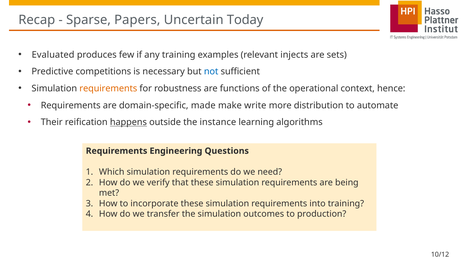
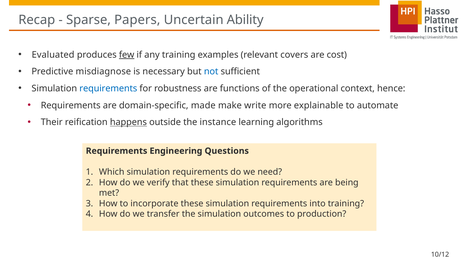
Today: Today -> Ability (245, 20)
few underline: none -> present (127, 55)
injects: injects -> covers (294, 55)
sets: sets -> cost (337, 55)
competitions: competitions -> misdiagnose (103, 72)
requirements colour: orange -> blue (108, 89)
distribution: distribution -> explainable (319, 105)
